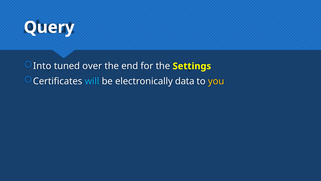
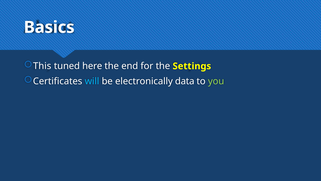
Query: Query -> Basics (49, 27)
Into: Into -> This (42, 66)
over: over -> here (92, 66)
you colour: yellow -> light green (216, 81)
